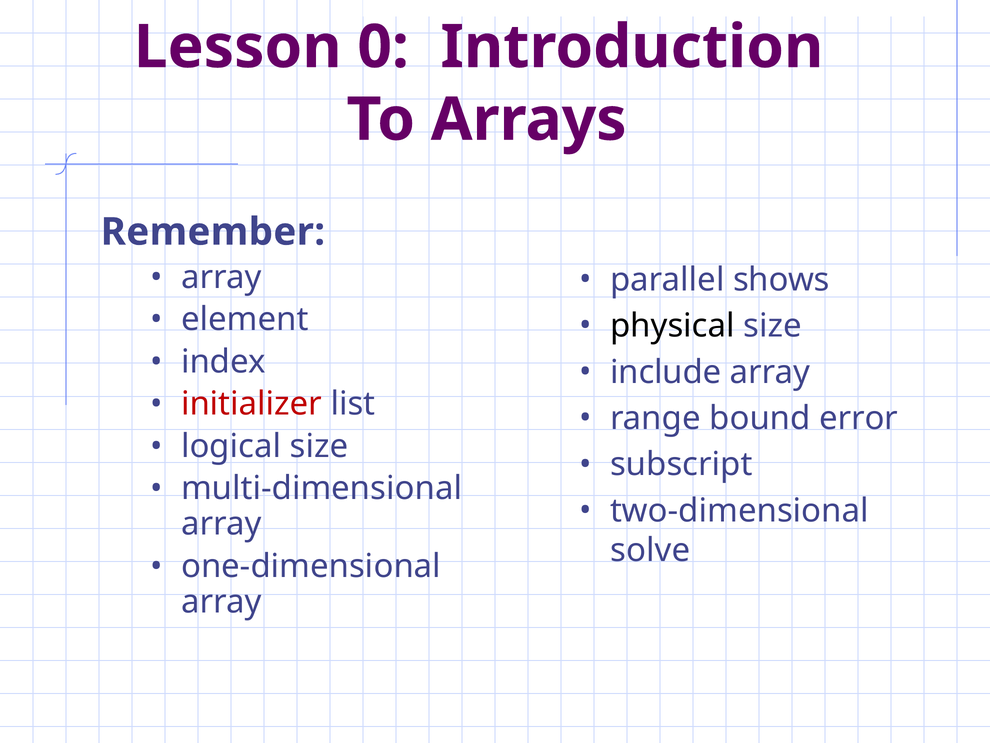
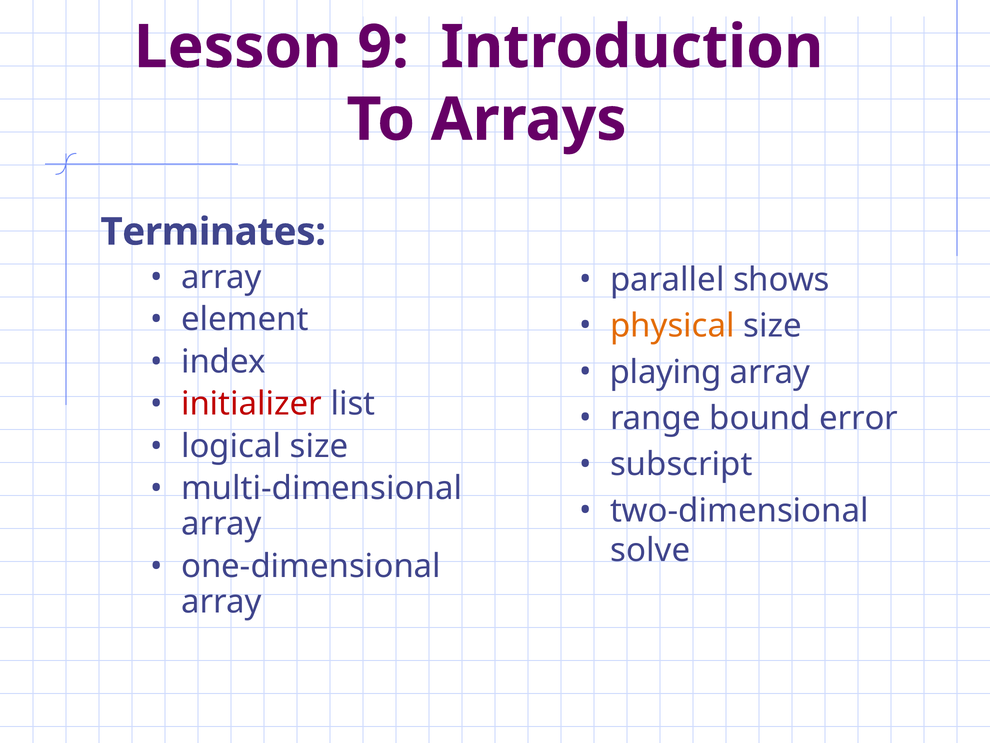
0: 0 -> 9 (383, 47)
Remember: Remember -> Terminates (213, 232)
physical colour: black -> orange (672, 326)
include: include -> playing (666, 372)
